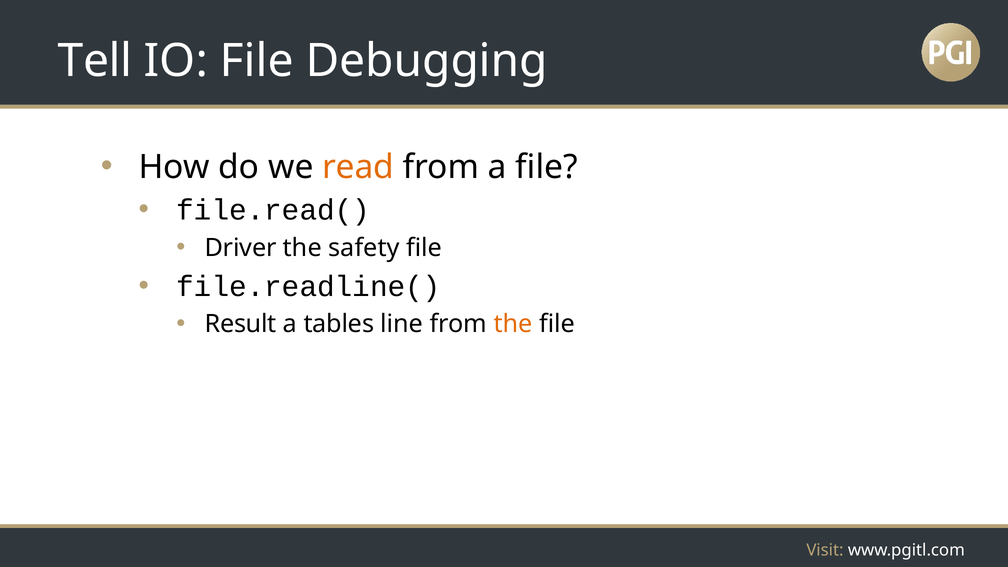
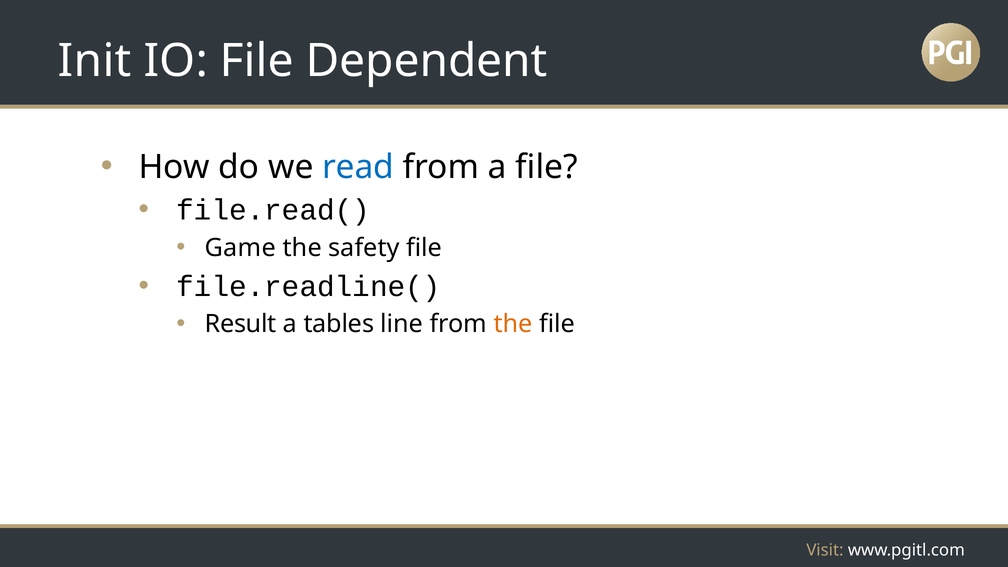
Tell: Tell -> Init (95, 61)
Debugging: Debugging -> Dependent (427, 61)
read colour: orange -> blue (358, 167)
Driver: Driver -> Game (240, 248)
